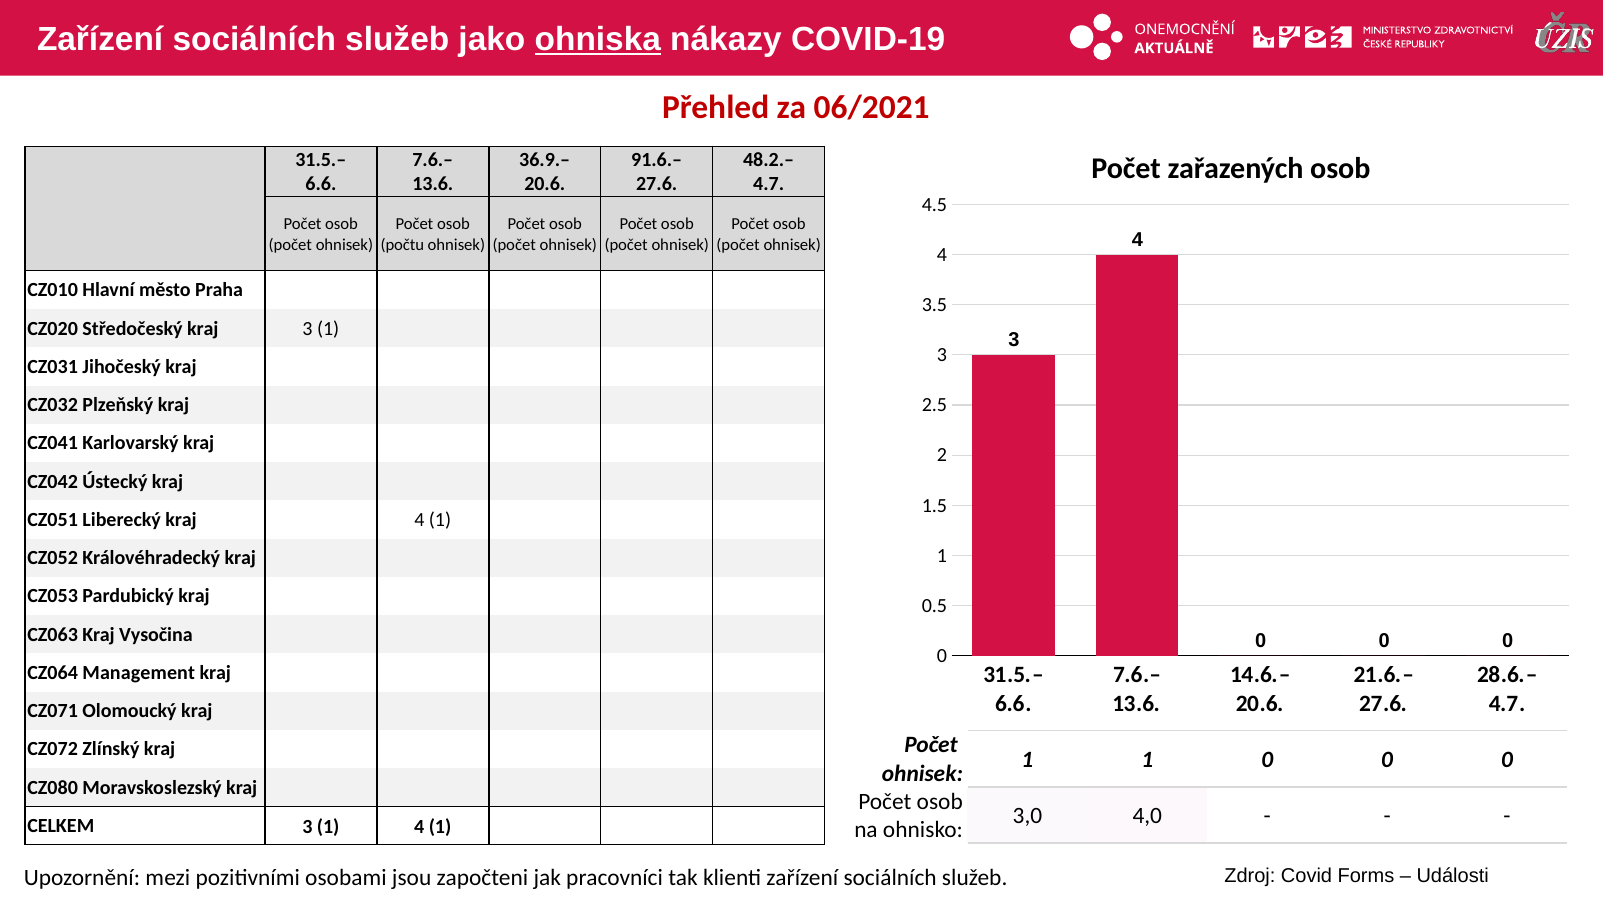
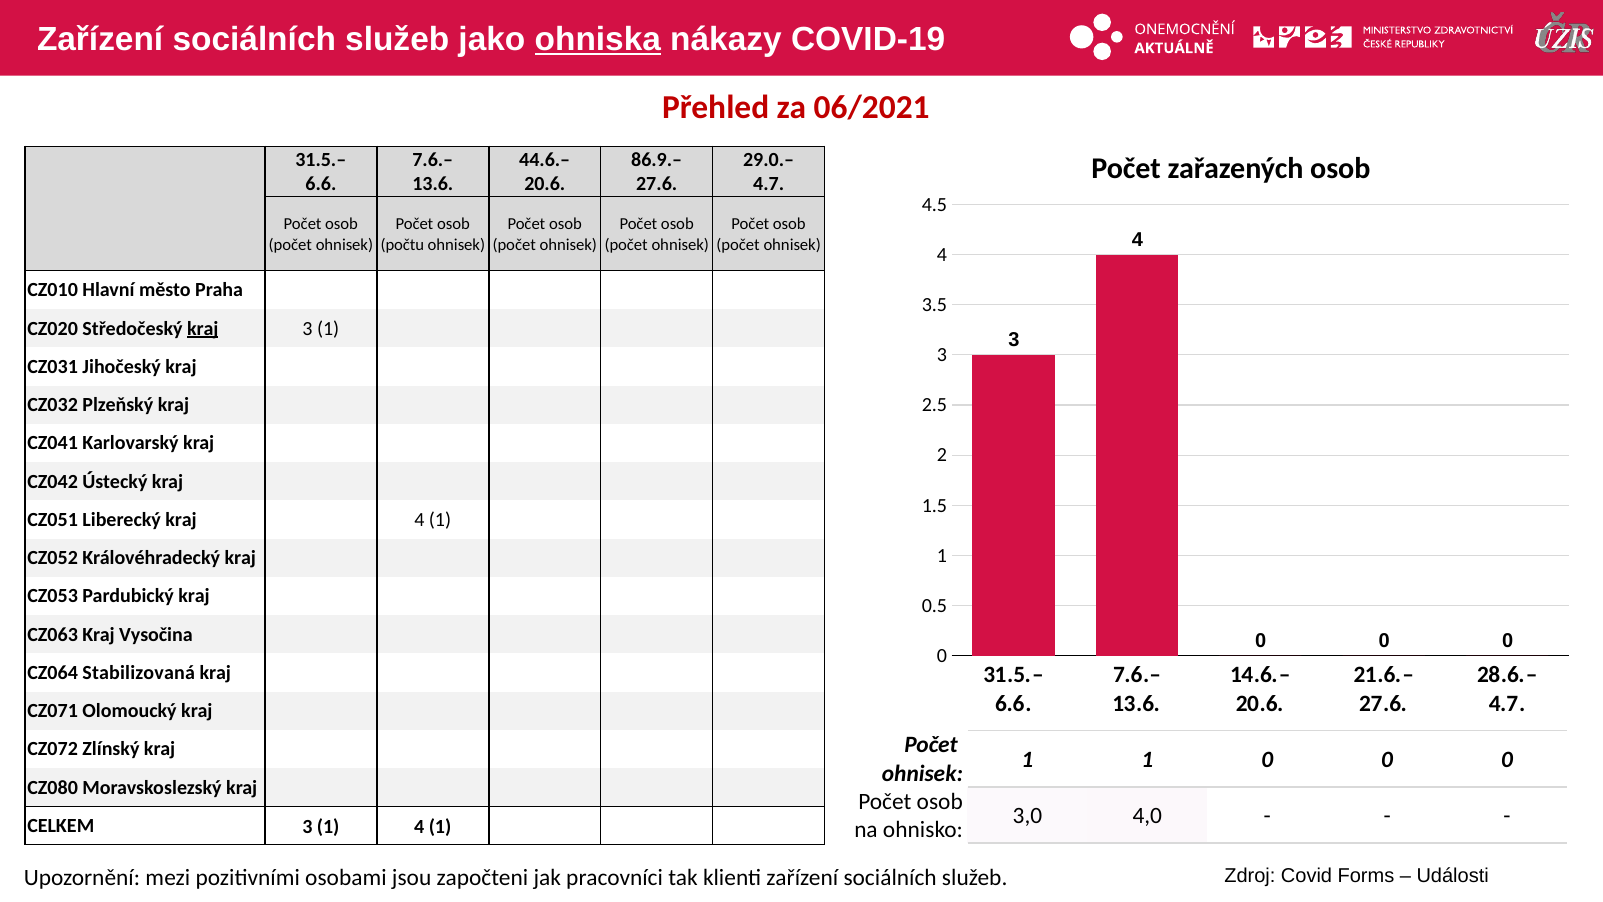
36.9.–: 36.9.– -> 44.6.– (545, 160)
91.6.–: 91.6.– -> 86.9.– (657, 160)
48.2.–: 48.2.– -> 29.0.– (769, 160)
kraj underline: none -> present (203, 328)
Management: Management -> Stabilizovaná (139, 673)
